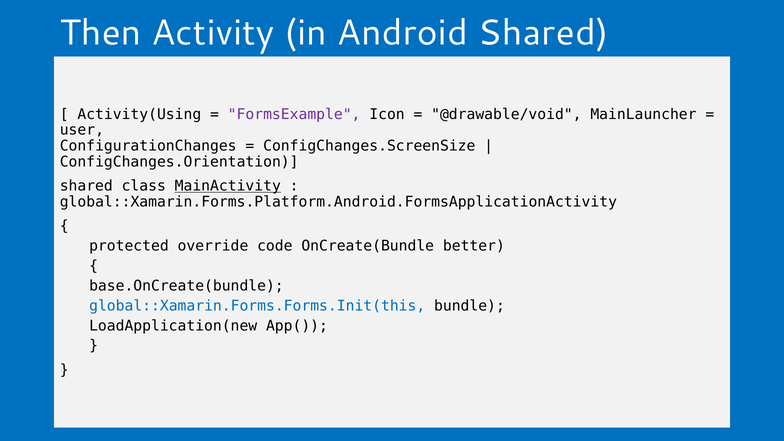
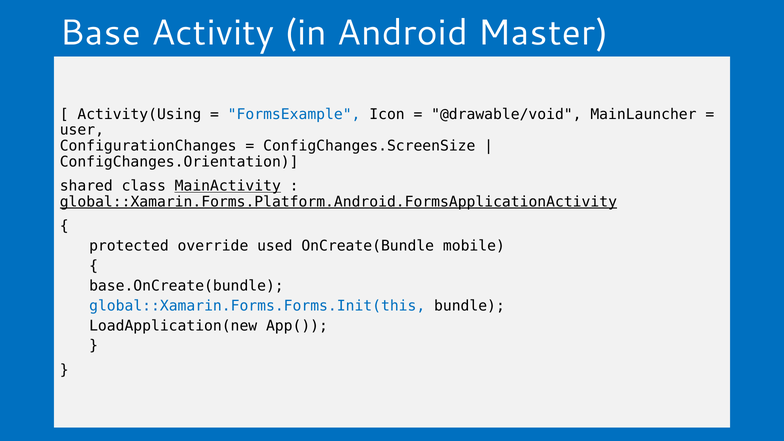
Then: Then -> Base (100, 33)
Android Shared: Shared -> Master (543, 33)
FormsExample colour: purple -> blue (294, 114)
global::Xamarin.Forms.Platform.Android.FormsApplicationActivity underline: none -> present (338, 202)
code: code -> used (275, 246)
better: better -> mobile (474, 246)
